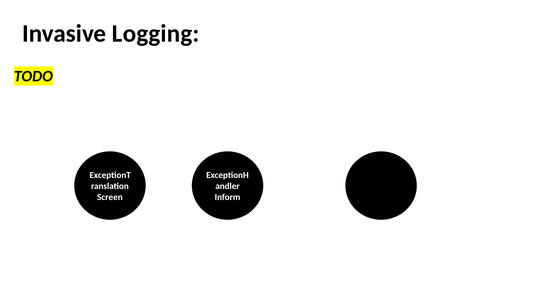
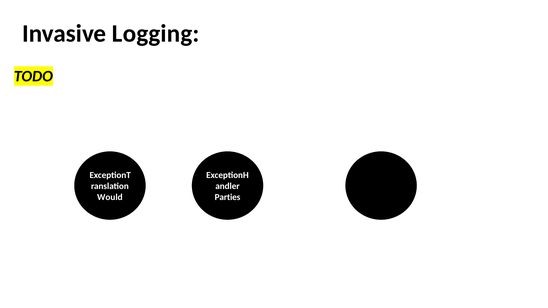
Screen: Screen -> Would (110, 197)
Inform: Inform -> Parties (228, 197)
